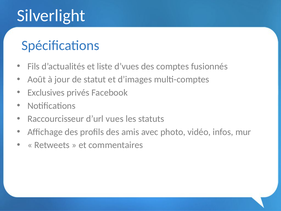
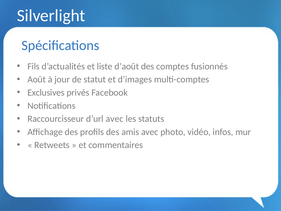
d’vues: d’vues -> d’août (127, 66)
d’url vues: vues -> avec (115, 119)
